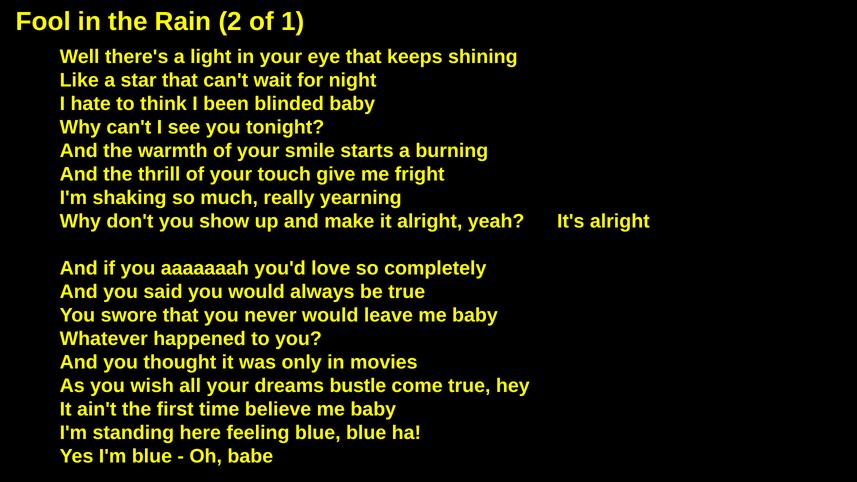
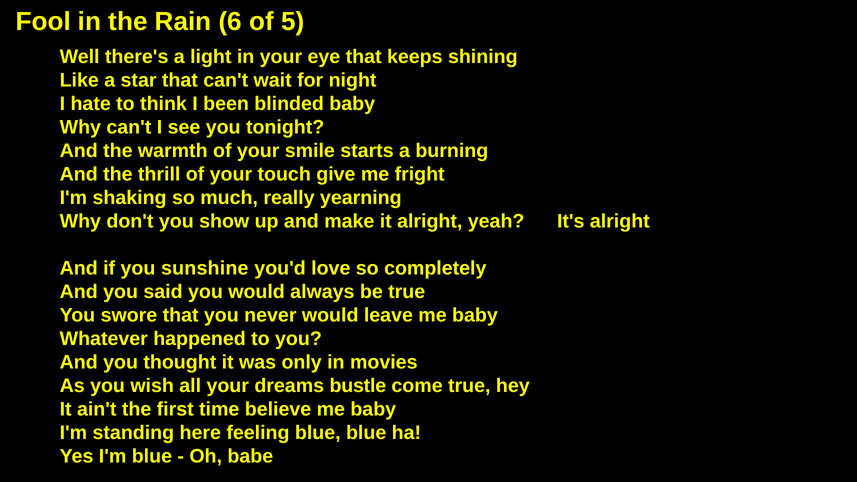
2: 2 -> 6 (230, 22)
1: 1 -> 5 (293, 22)
aaaaaaah: aaaaaaah -> sunshine (205, 268)
